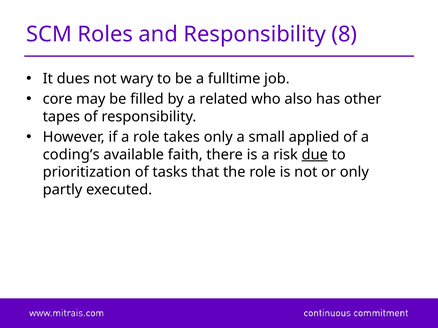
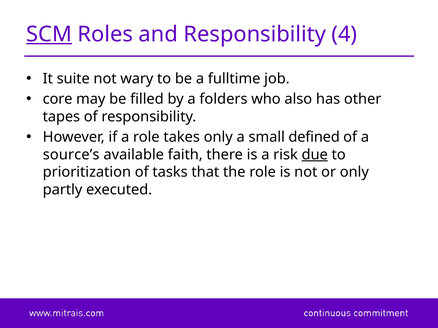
SCM underline: none -> present (49, 34)
8: 8 -> 4 (344, 34)
dues: dues -> suite (73, 79)
related: related -> folders (223, 99)
applied: applied -> defined (314, 137)
coding’s: coding’s -> source’s (71, 155)
